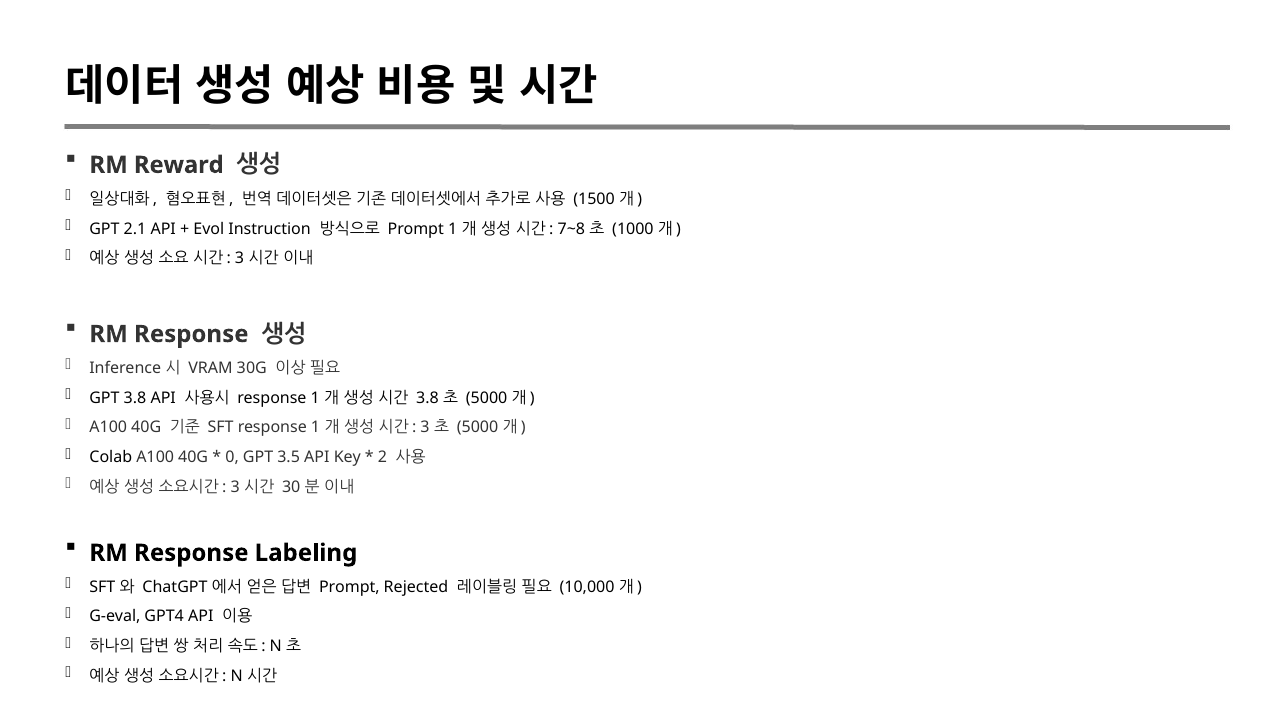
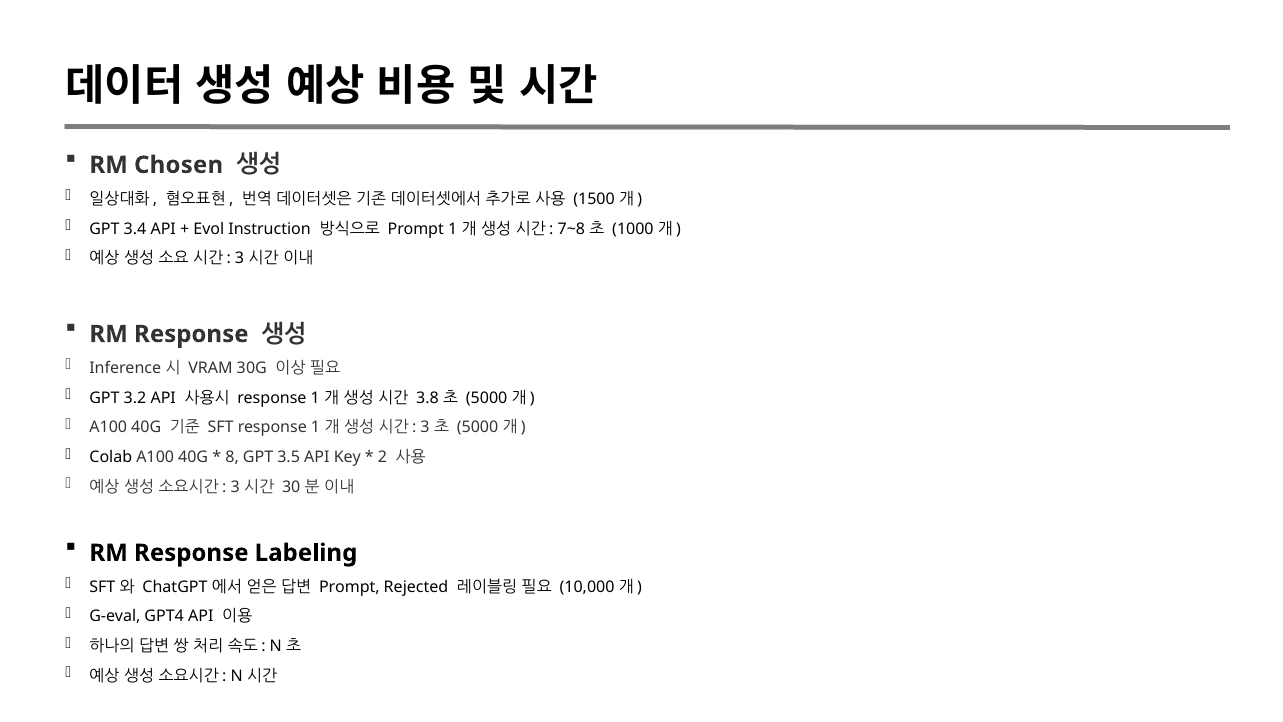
Reward: Reward -> Chosen (179, 165)
2.1: 2.1 -> 3.4 (135, 229)
GPT 3.8: 3.8 -> 3.2 (135, 398)
0: 0 -> 8 (232, 457)
